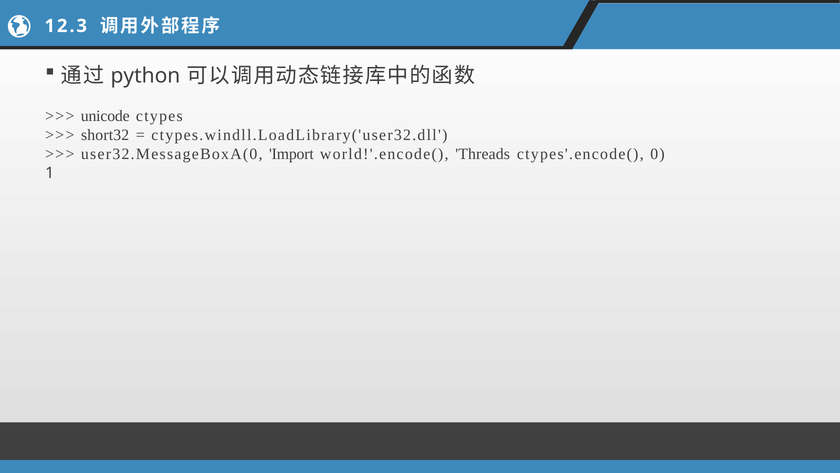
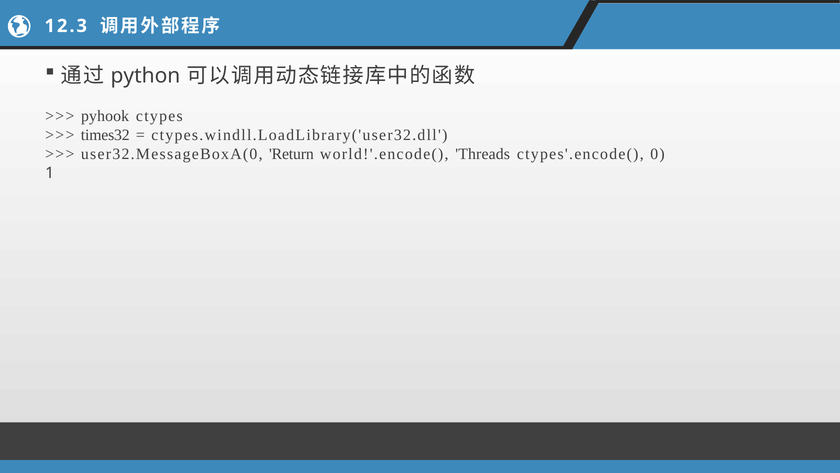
unicode: unicode -> pyhook (105, 116)
short32: short32 -> times32 (105, 135)
Import: Import -> Return (291, 154)
